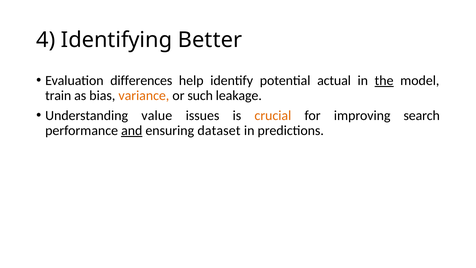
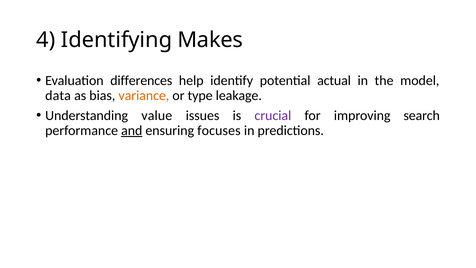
Better: Better -> Makes (210, 40)
the underline: present -> none (384, 80)
train: train -> data (58, 95)
such: such -> type (200, 95)
crucial colour: orange -> purple (273, 115)
dataset: dataset -> focuses (219, 130)
